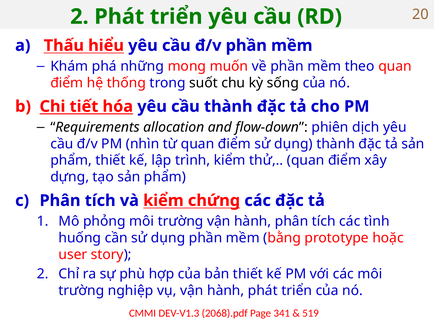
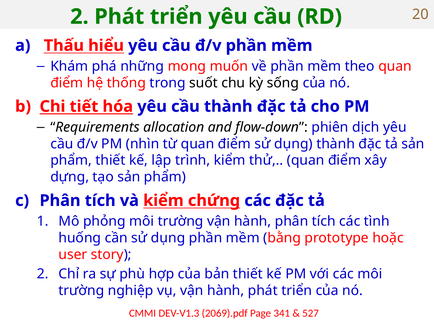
2068).pdf: 2068).pdf -> 2069).pdf (225, 314)
519: 519 -> 527 (311, 314)
